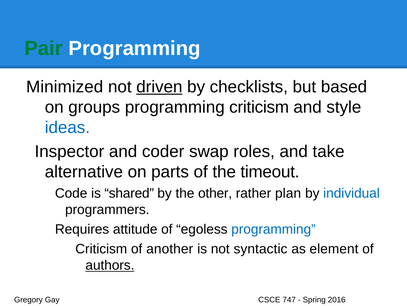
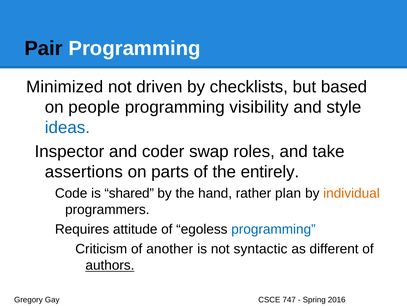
Pair colour: green -> black (44, 48)
driven underline: present -> none (159, 87)
groups: groups -> people (94, 107)
criticism: criticism -> visibility (259, 107)
alternative: alternative -> assertions (84, 171)
timeout: timeout -> entirely (270, 171)
other: other -> hand (215, 193)
individual colour: blue -> orange (352, 193)
element: element -> different (334, 249)
